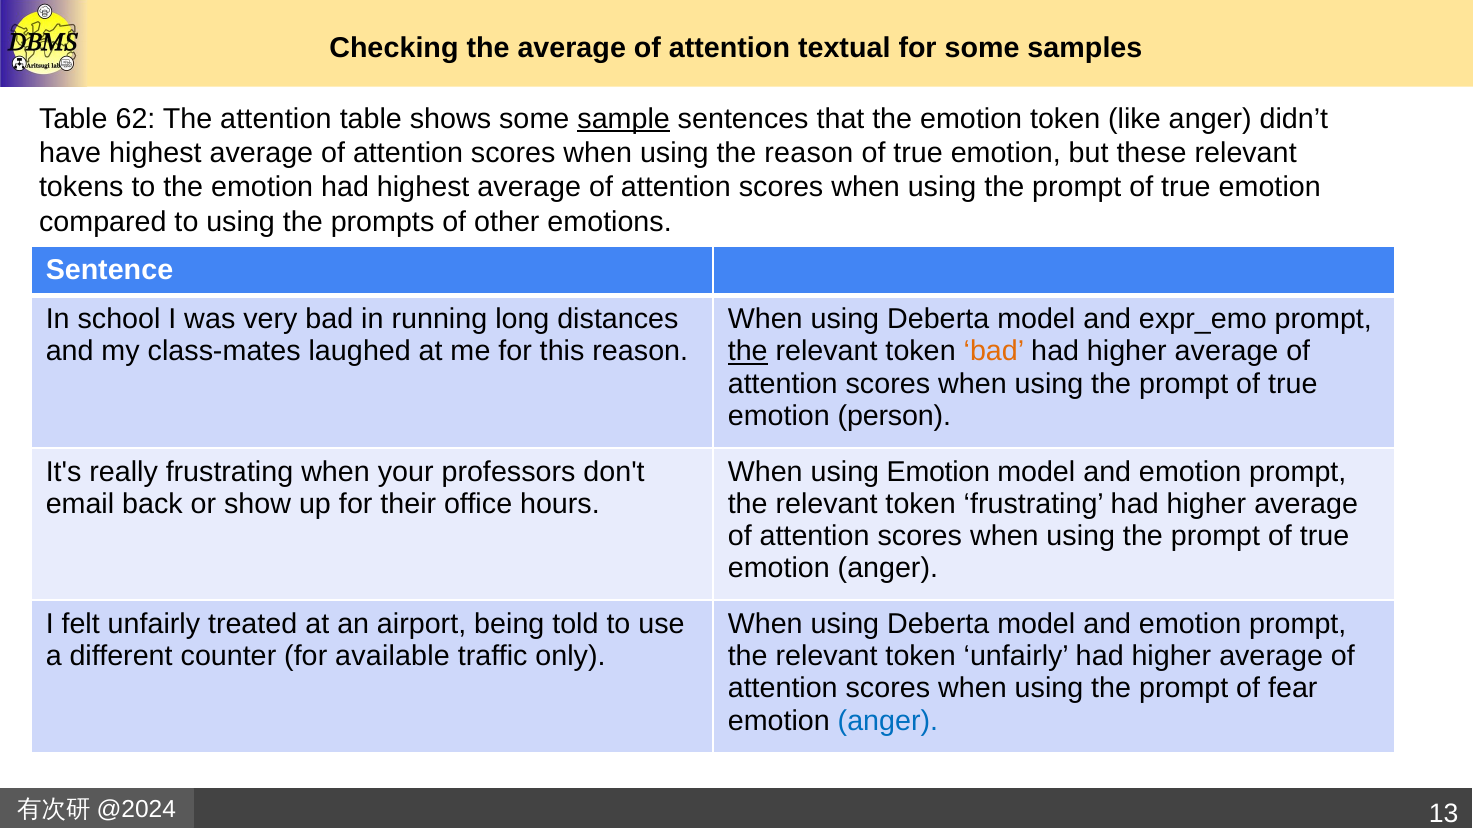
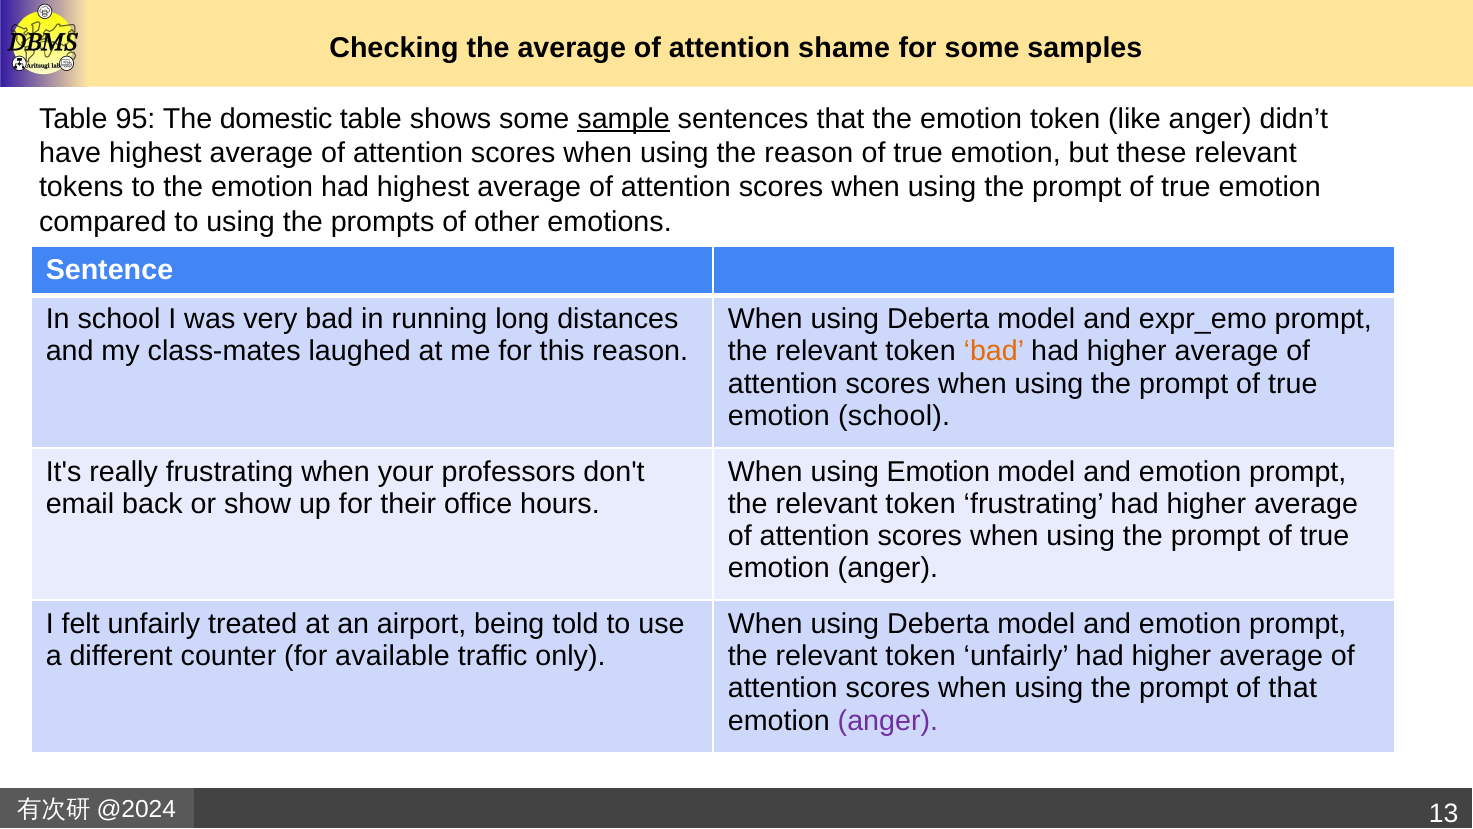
textual: textual -> shame (844, 48)
62: 62 -> 95 (135, 119)
The attention: attention -> domestic (276, 119)
the underline: present -> none (748, 351)
emotion person: person -> school (894, 416)
of fear: fear -> that (1293, 688)
anger colour: blue -> purple (888, 720)
